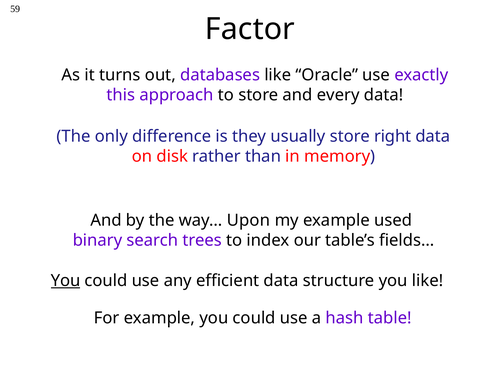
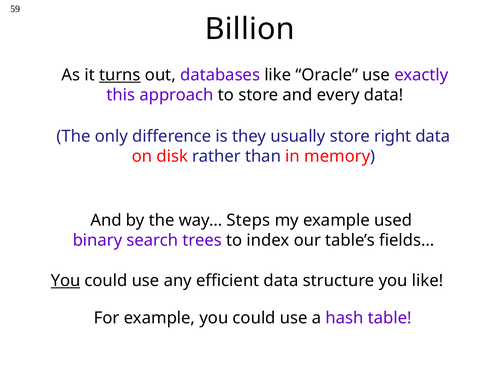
Factor: Factor -> Billion (250, 29)
turns underline: none -> present (120, 75)
Upon: Upon -> Steps (248, 220)
